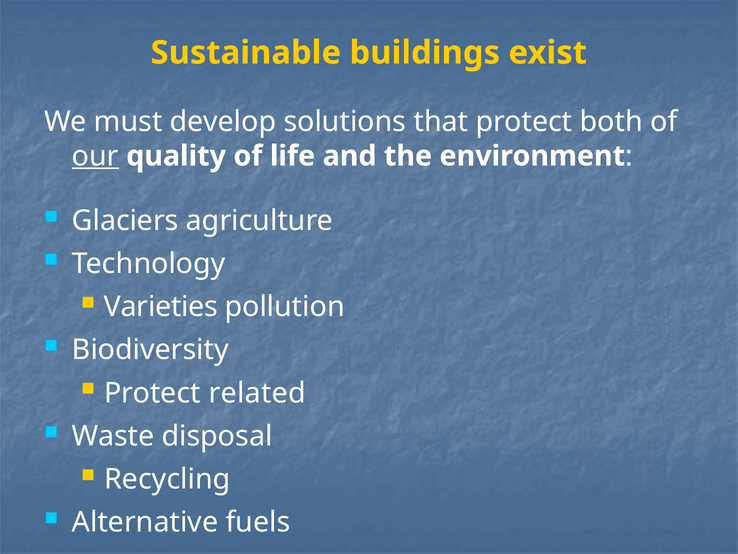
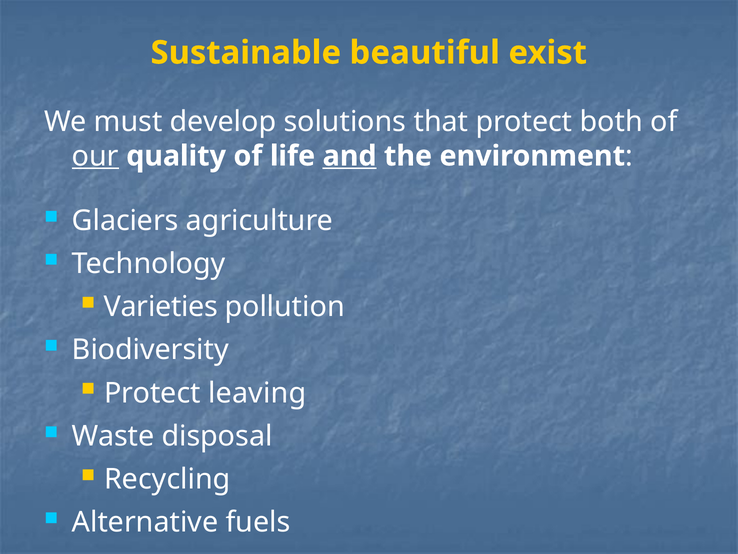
buildings: buildings -> beautiful (425, 53)
and underline: none -> present (350, 156)
related: related -> leaving (257, 393)
